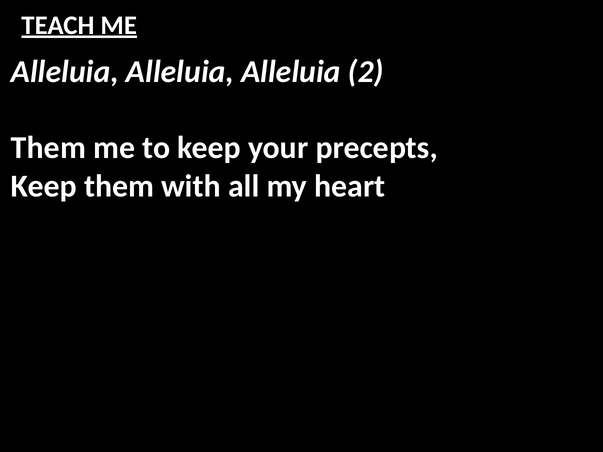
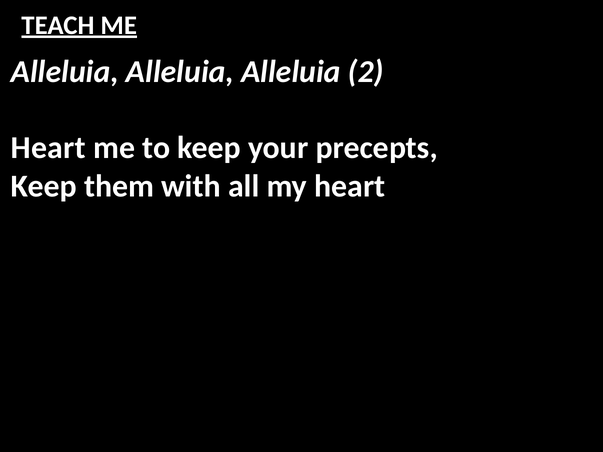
Them: Them -> Heart (48, 148)
